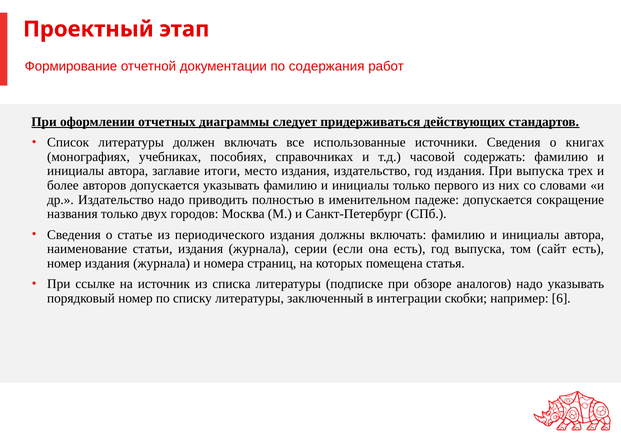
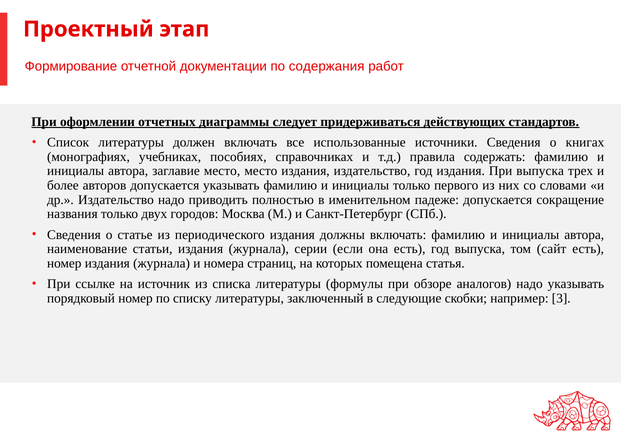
часовой: часовой -> правила (432, 157)
заглавие итоги: итоги -> место (222, 171)
подписке: подписке -> формулы (354, 284)
интеграции: интеграции -> следующие (409, 298)
6: 6 -> 3 (561, 298)
